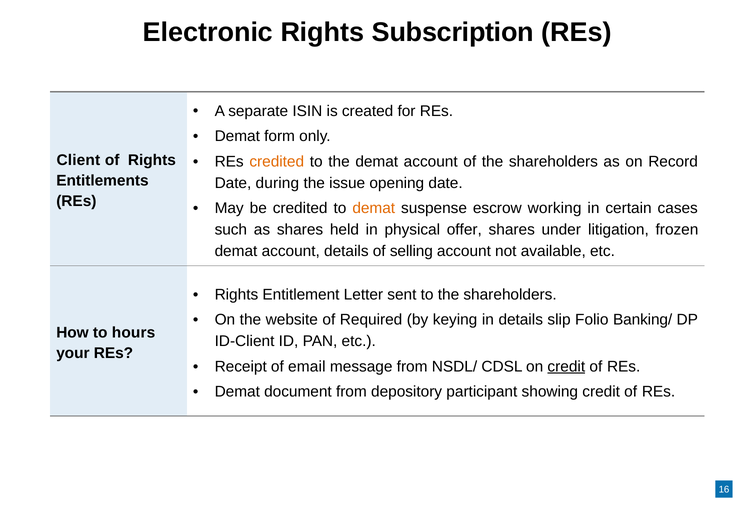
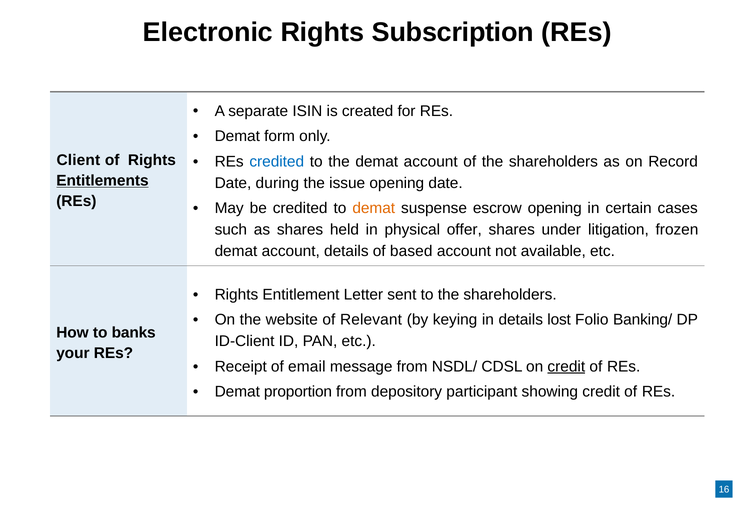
credited colour: orange -> blue (277, 162)
Entitlements underline: none -> present (102, 181)
escrow working: working -> opening (555, 208)
selling: selling -> based (411, 251)
Required: Required -> Relevant (371, 320)
slip: slip -> lost (559, 320)
hours: hours -> banks (134, 333)
document: document -> proportion (298, 392)
